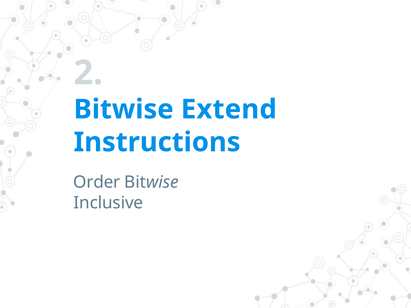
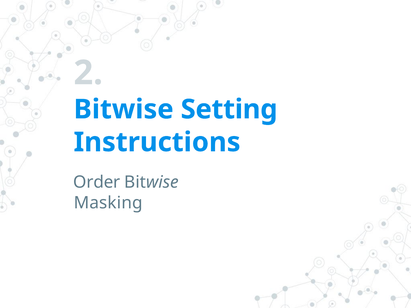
Extend: Extend -> Setting (229, 109)
Inclusive: Inclusive -> Masking (108, 203)
